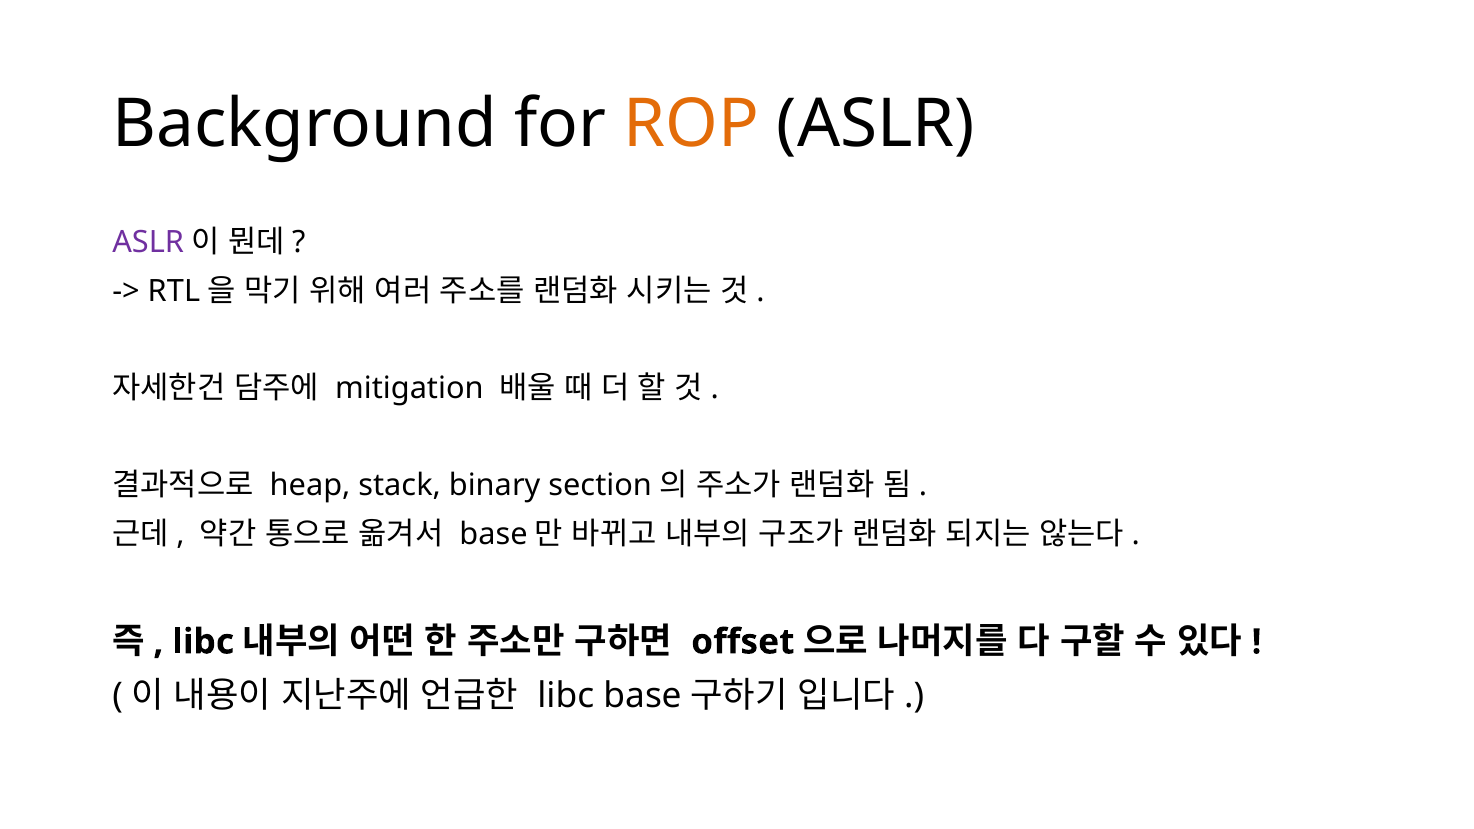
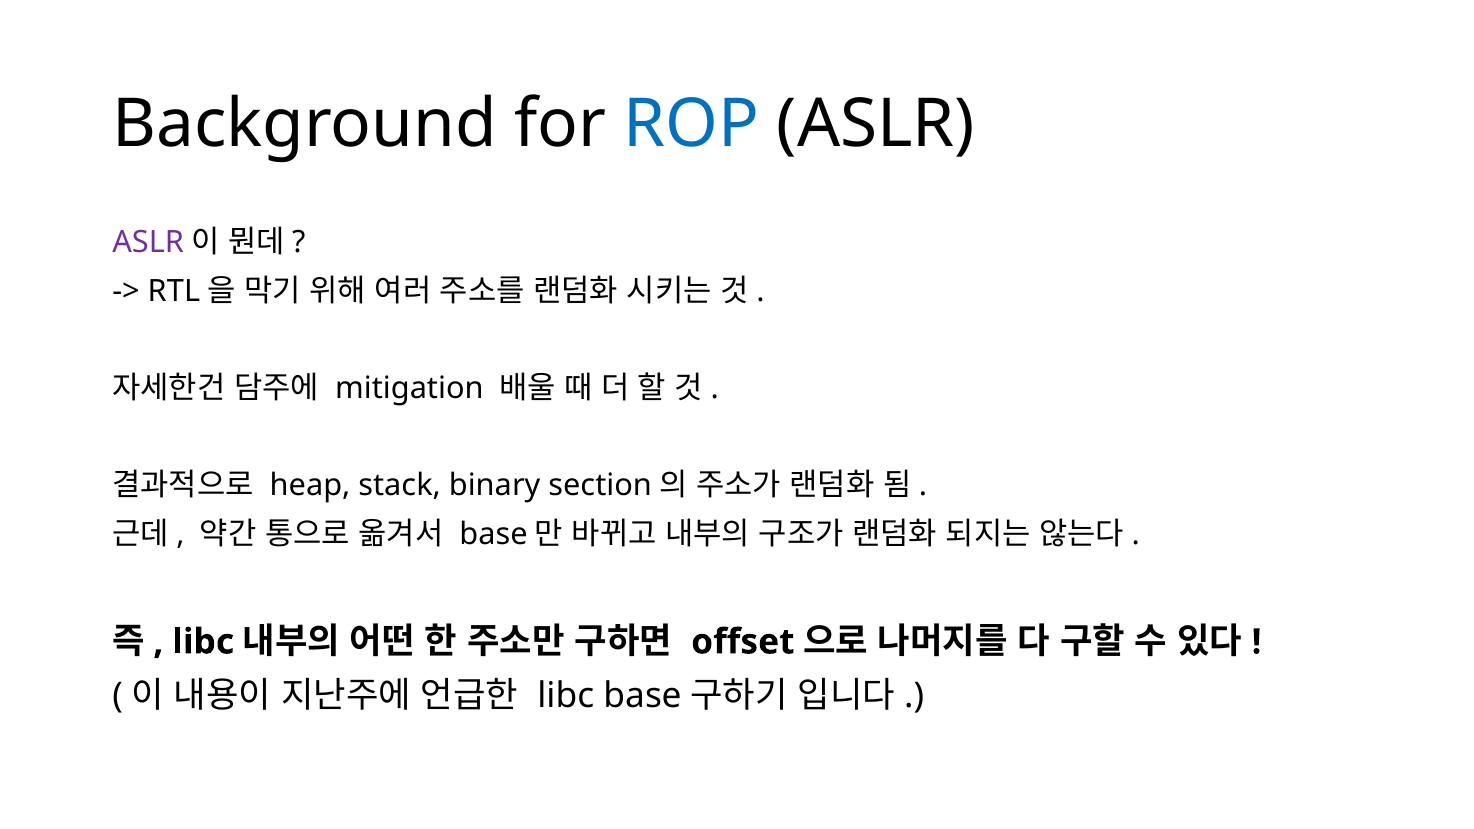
ROP colour: orange -> blue (692, 124)
